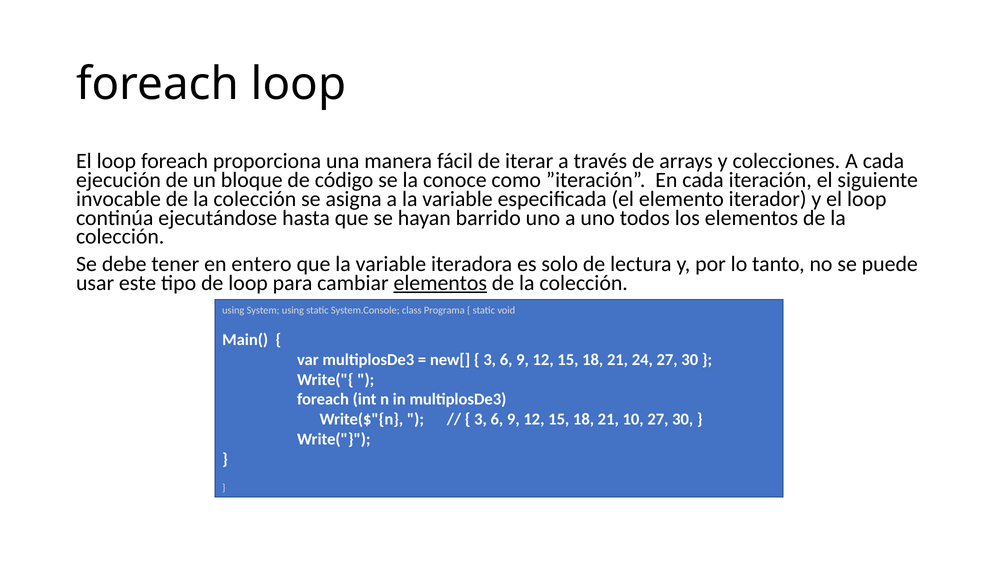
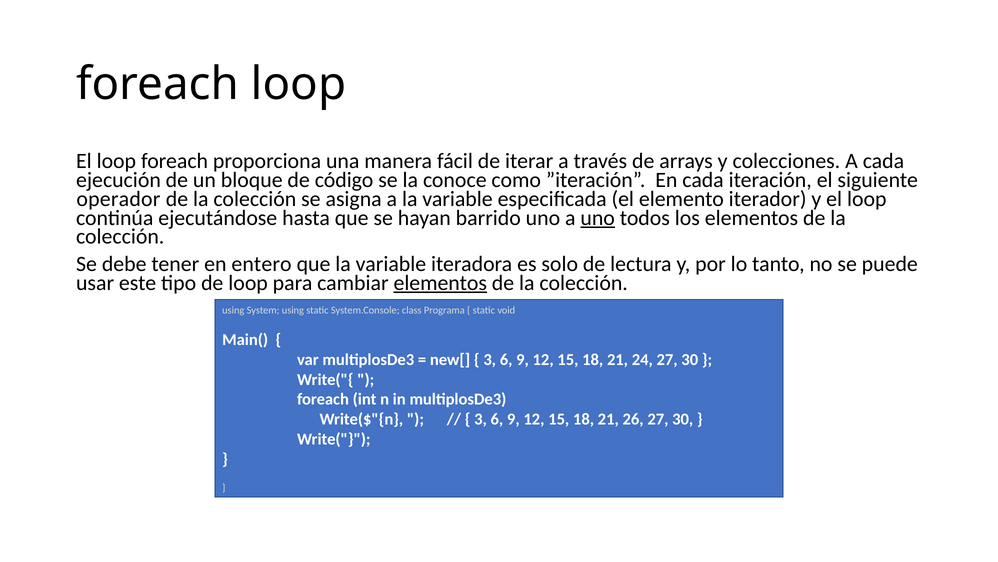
invocable: invocable -> operador (118, 199)
uno underline: none -> present (598, 218)
10: 10 -> 26 (633, 419)
